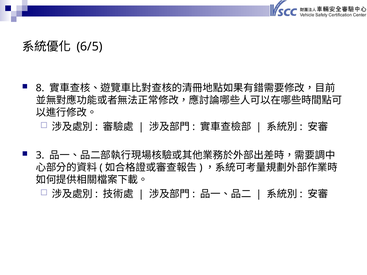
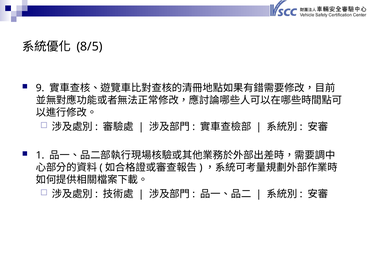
6/5: 6/5 -> 8/5 (90, 47)
8: 8 -> 9 (40, 88)
3: 3 -> 1 (40, 155)
